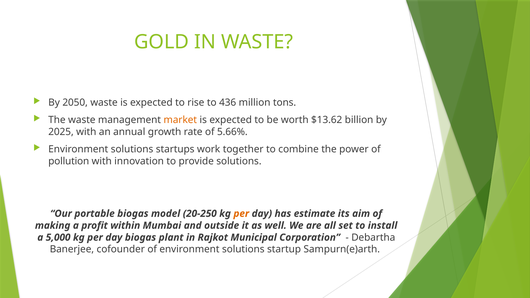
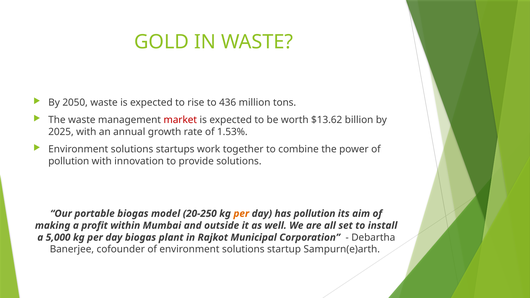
market colour: orange -> red (180, 120)
5.66%: 5.66% -> 1.53% (232, 132)
has estimate: estimate -> pollution (315, 214)
